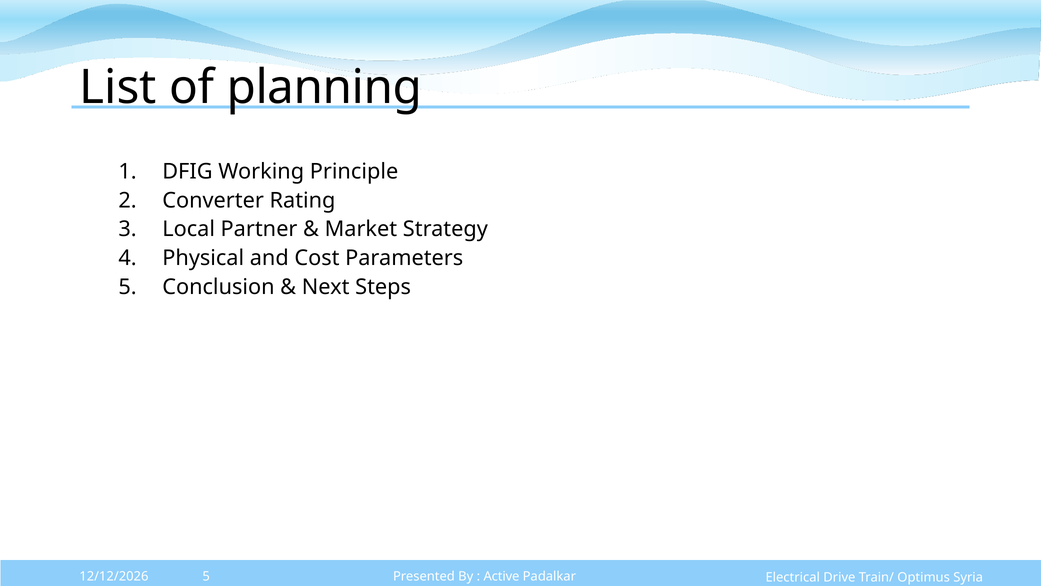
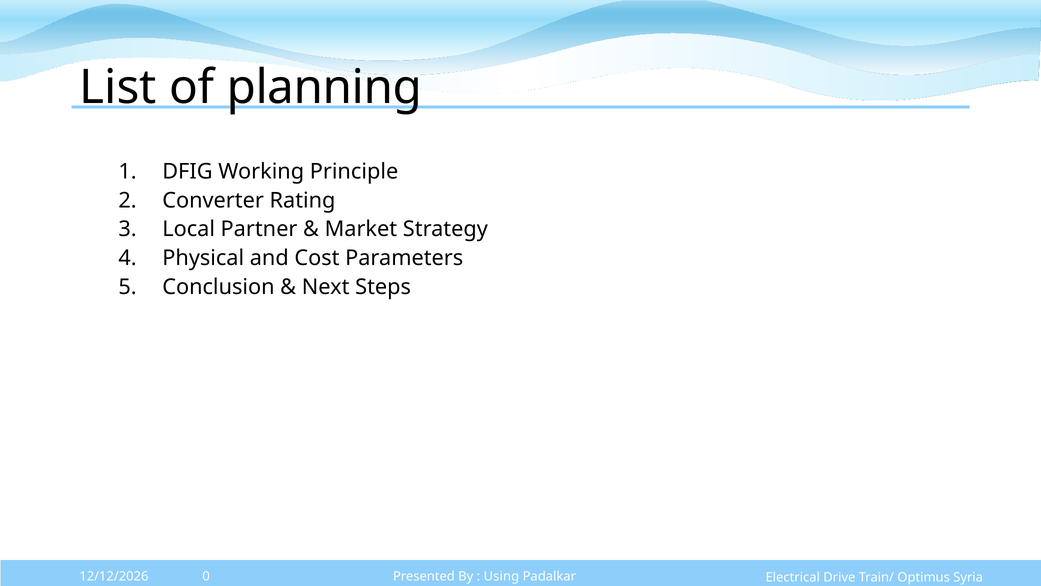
Active: Active -> Using (501, 576)
5: 5 -> 0 (206, 576)
